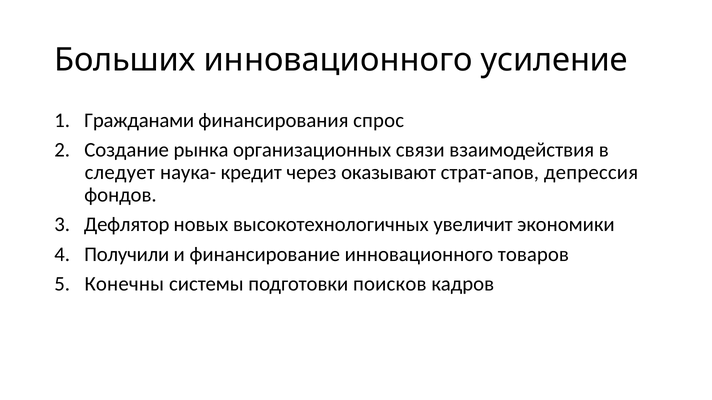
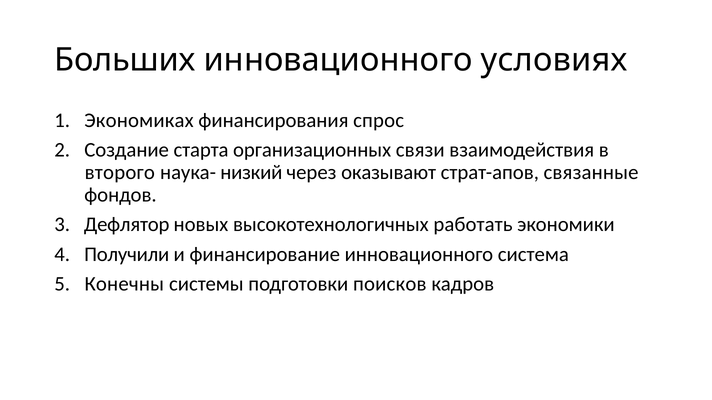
усиление: усиление -> условиях (554, 60)
Гражданами: Гражданами -> Экономиках (139, 120)
рынка: рынка -> старта (201, 150)
следует: следует -> второго (120, 173)
кредит: кредит -> низкий (251, 173)
депрессия: депрессия -> связанные (591, 173)
увеличит: увеличит -> работать (473, 225)
товаров: товаров -> система (533, 255)
